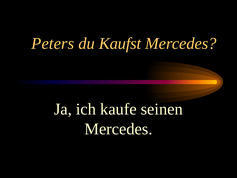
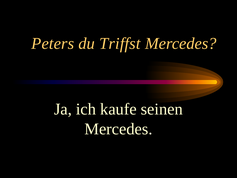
Kaufst: Kaufst -> Triffst (120, 43)
